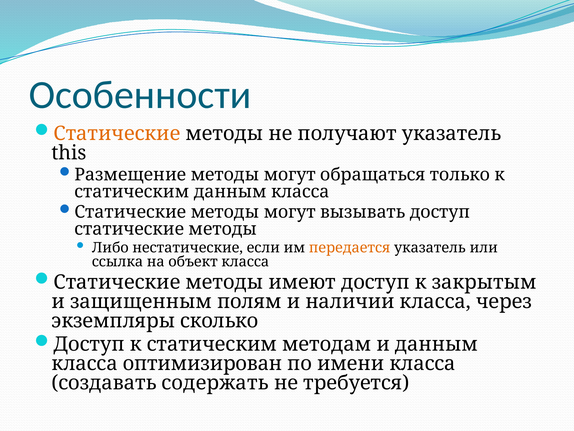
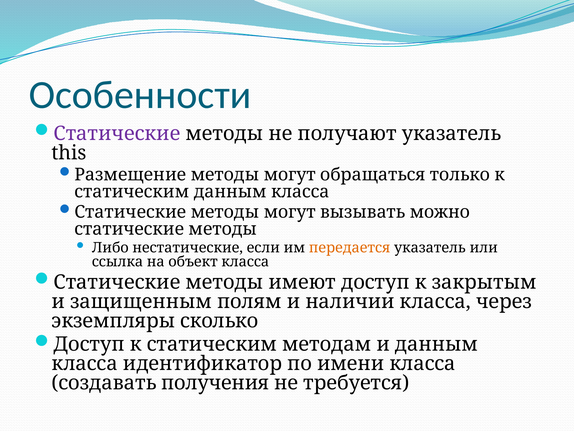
Статические colour: orange -> purple (117, 133)
вызывать доступ: доступ -> можно (440, 212)
оптимизирован: оптимизирован -> идентификатор (203, 363)
содержать: содержать -> получения (215, 383)
